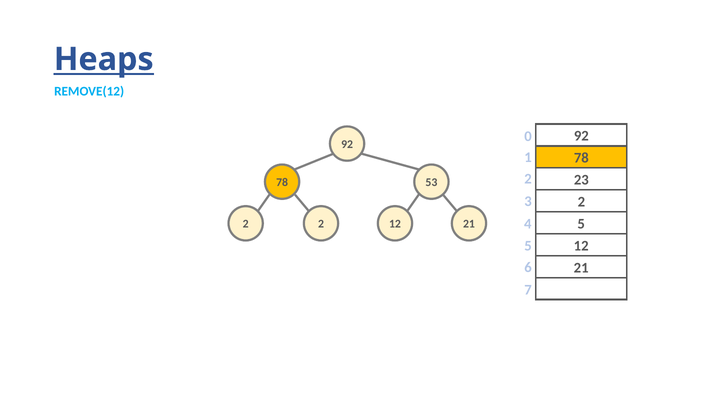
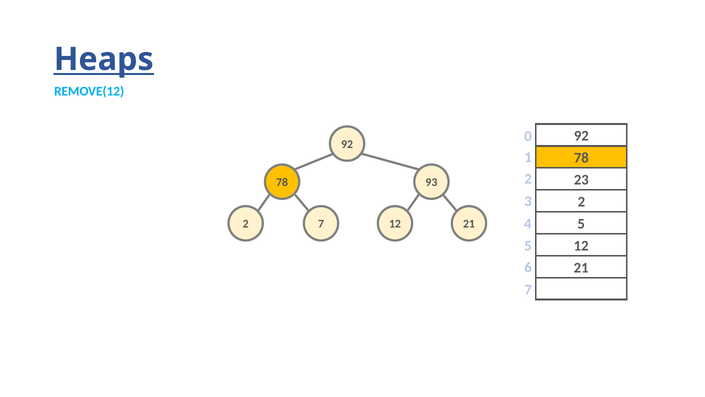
53: 53 -> 93 (431, 182)
2 2: 2 -> 7 (321, 224)
